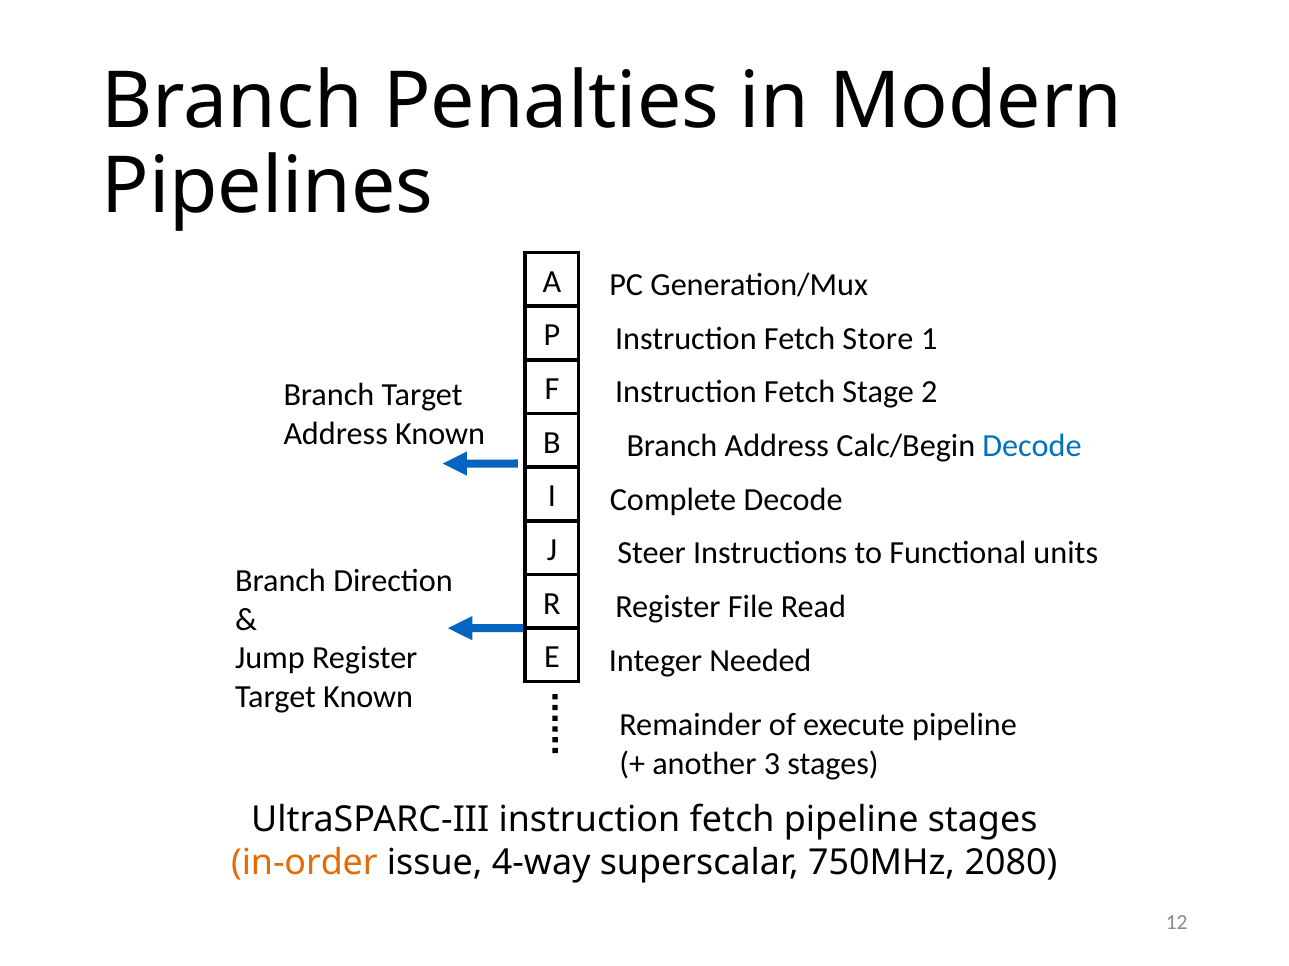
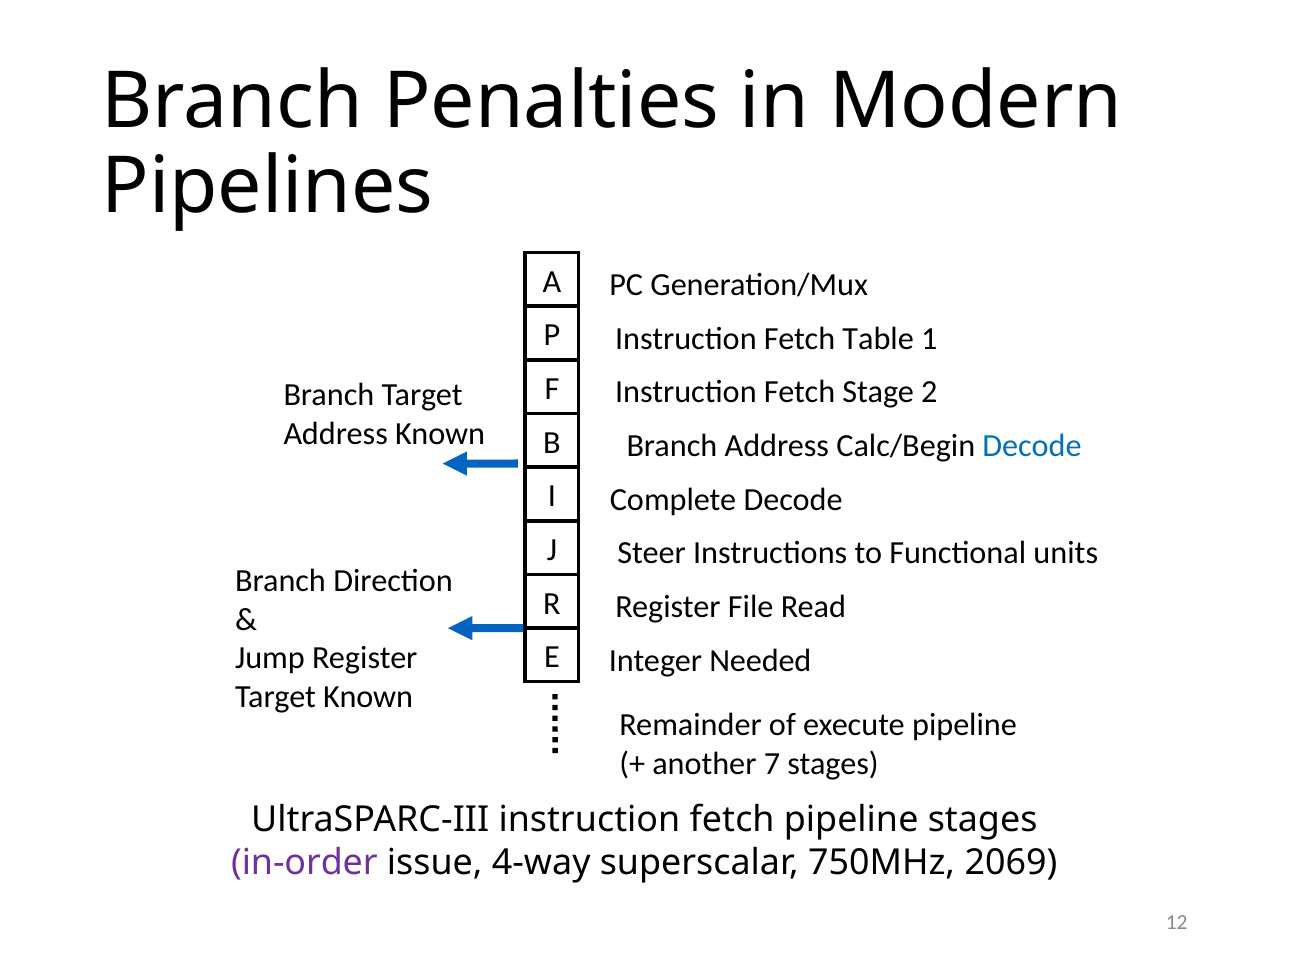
Store: Store -> Table (878, 339)
3: 3 -> 7 (772, 764)
in-order colour: orange -> purple (304, 864)
2080: 2080 -> 2069 (1011, 864)
